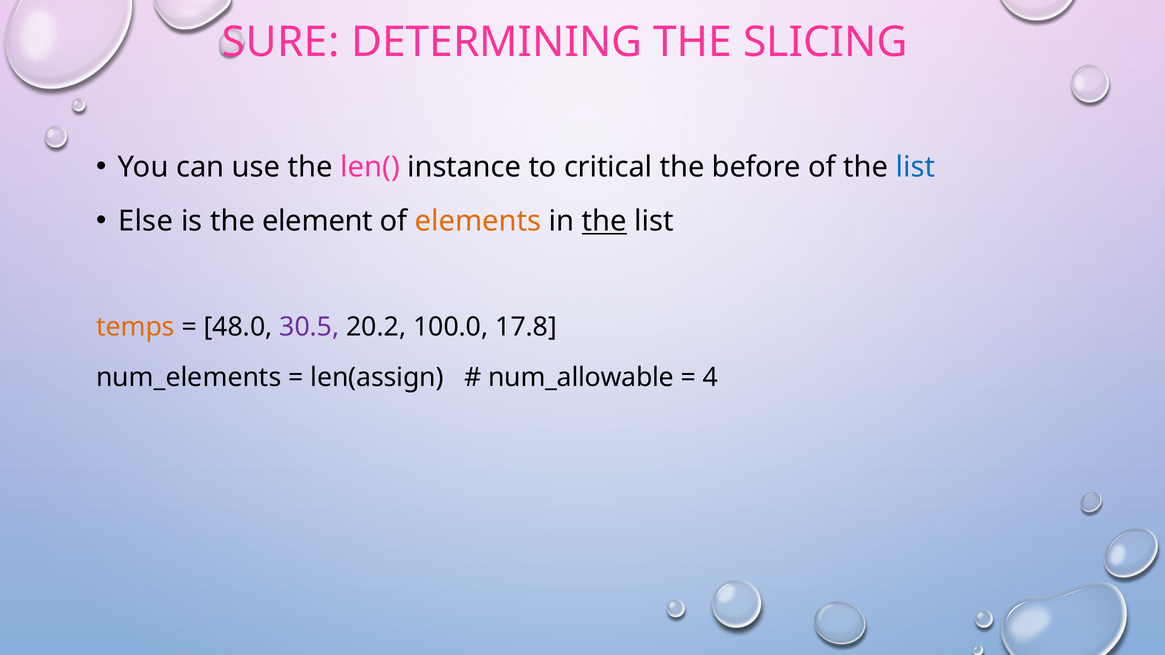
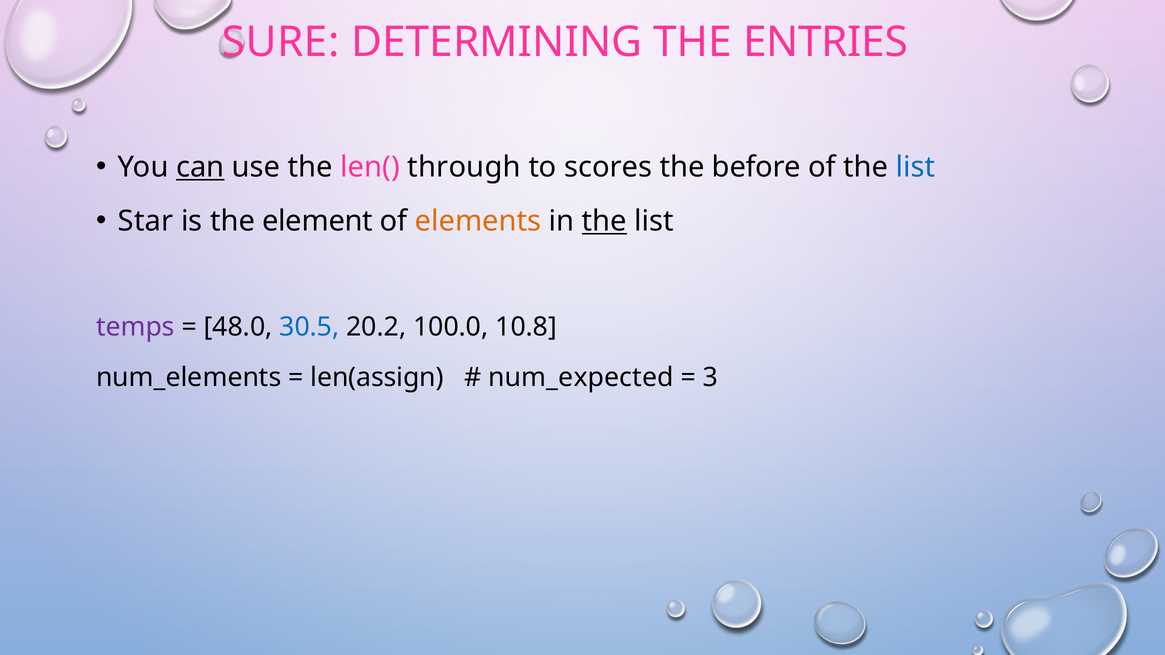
SLICING: SLICING -> ENTRIES (826, 42)
can underline: none -> present (200, 167)
instance: instance -> through (464, 167)
critical: critical -> scores (608, 167)
Else: Else -> Star (146, 221)
temps colour: orange -> purple (135, 327)
30.5 colour: purple -> blue (309, 327)
17.8: 17.8 -> 10.8 (526, 327)
num_allowable: num_allowable -> num_expected (581, 378)
4: 4 -> 3 (710, 378)
